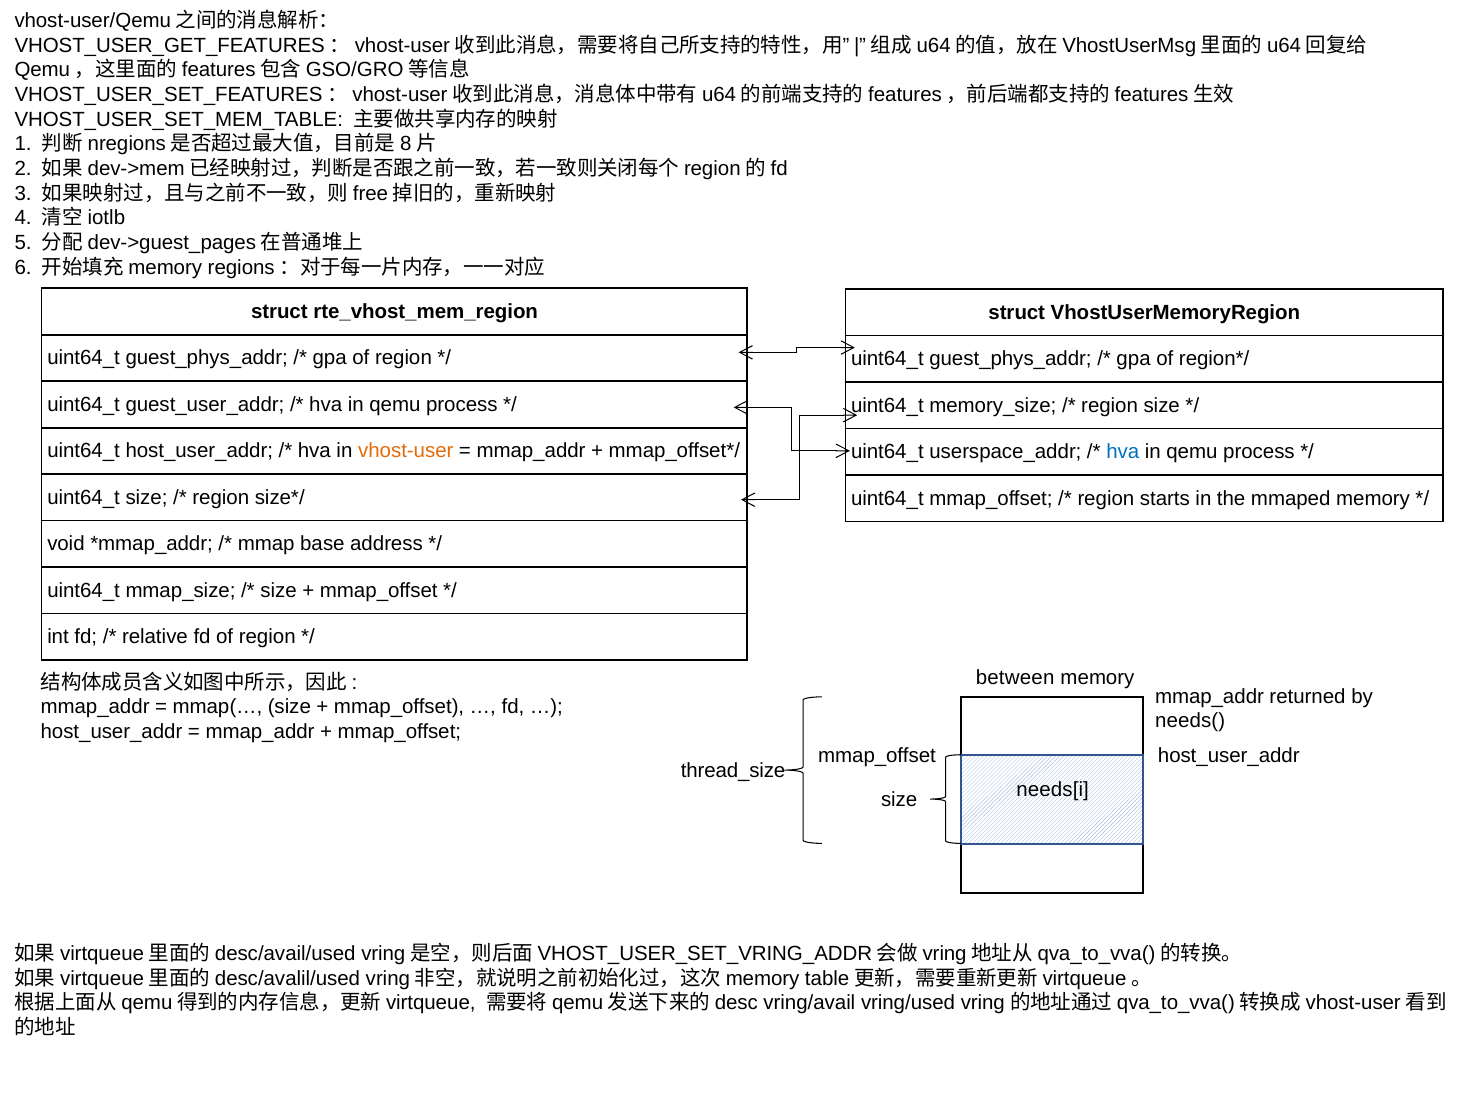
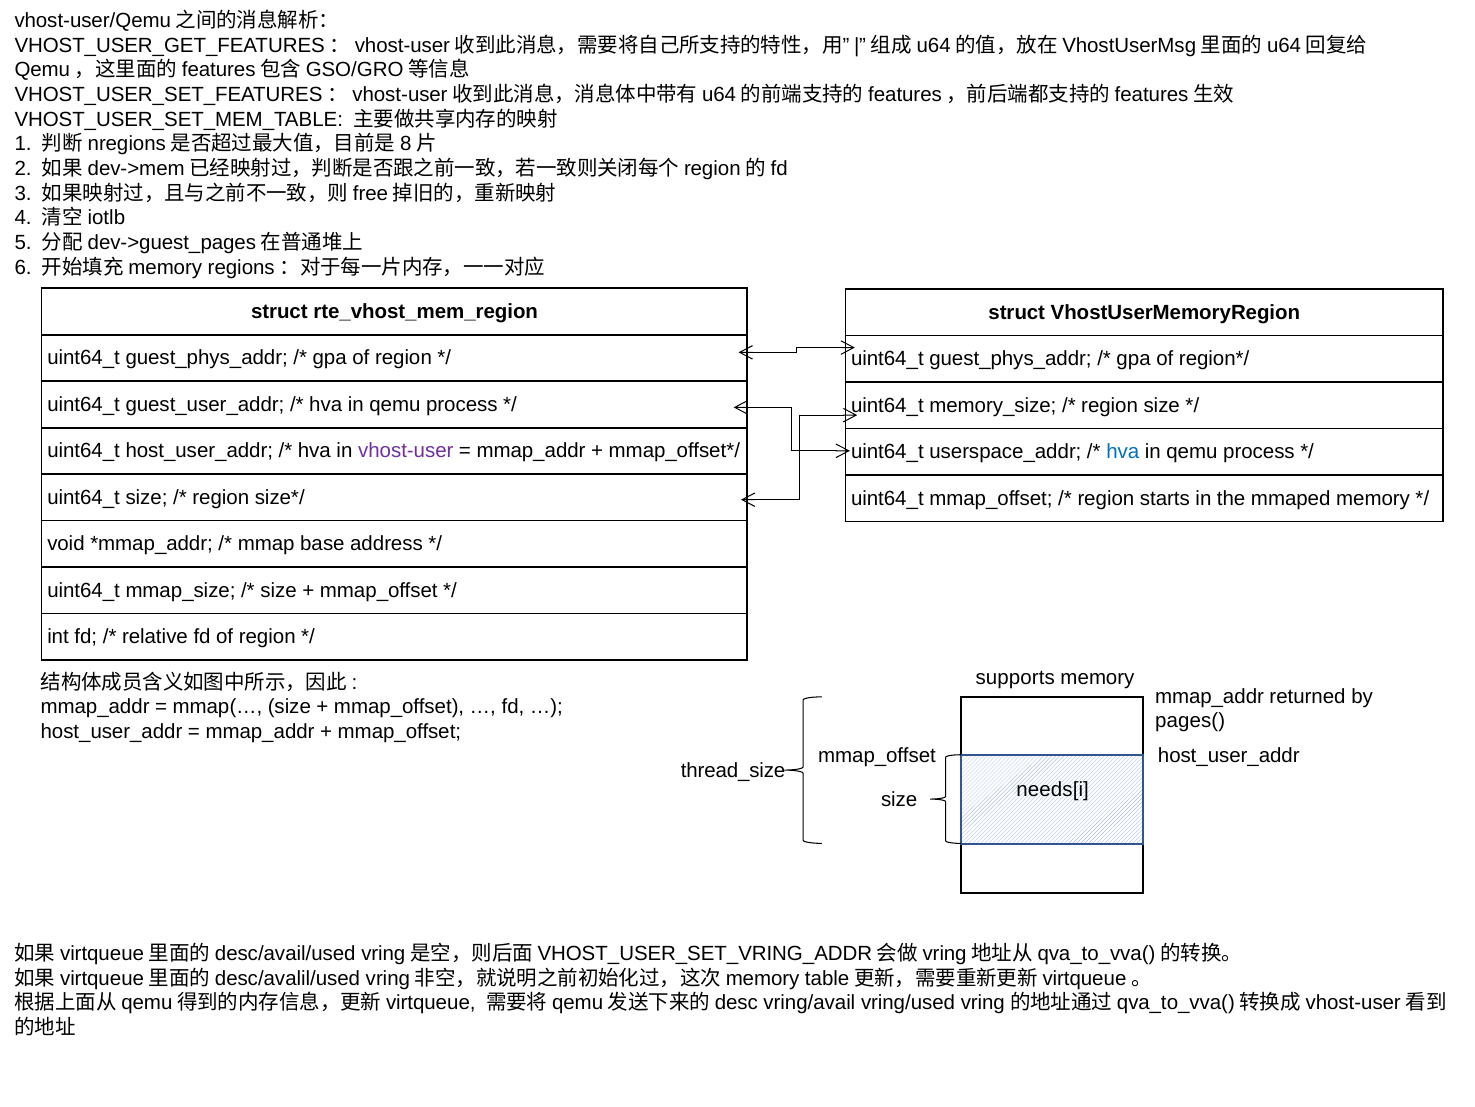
vhost-user colour: orange -> purple (406, 451)
between: between -> supports (1015, 678)
needs(: needs( -> pages( (1190, 720)
